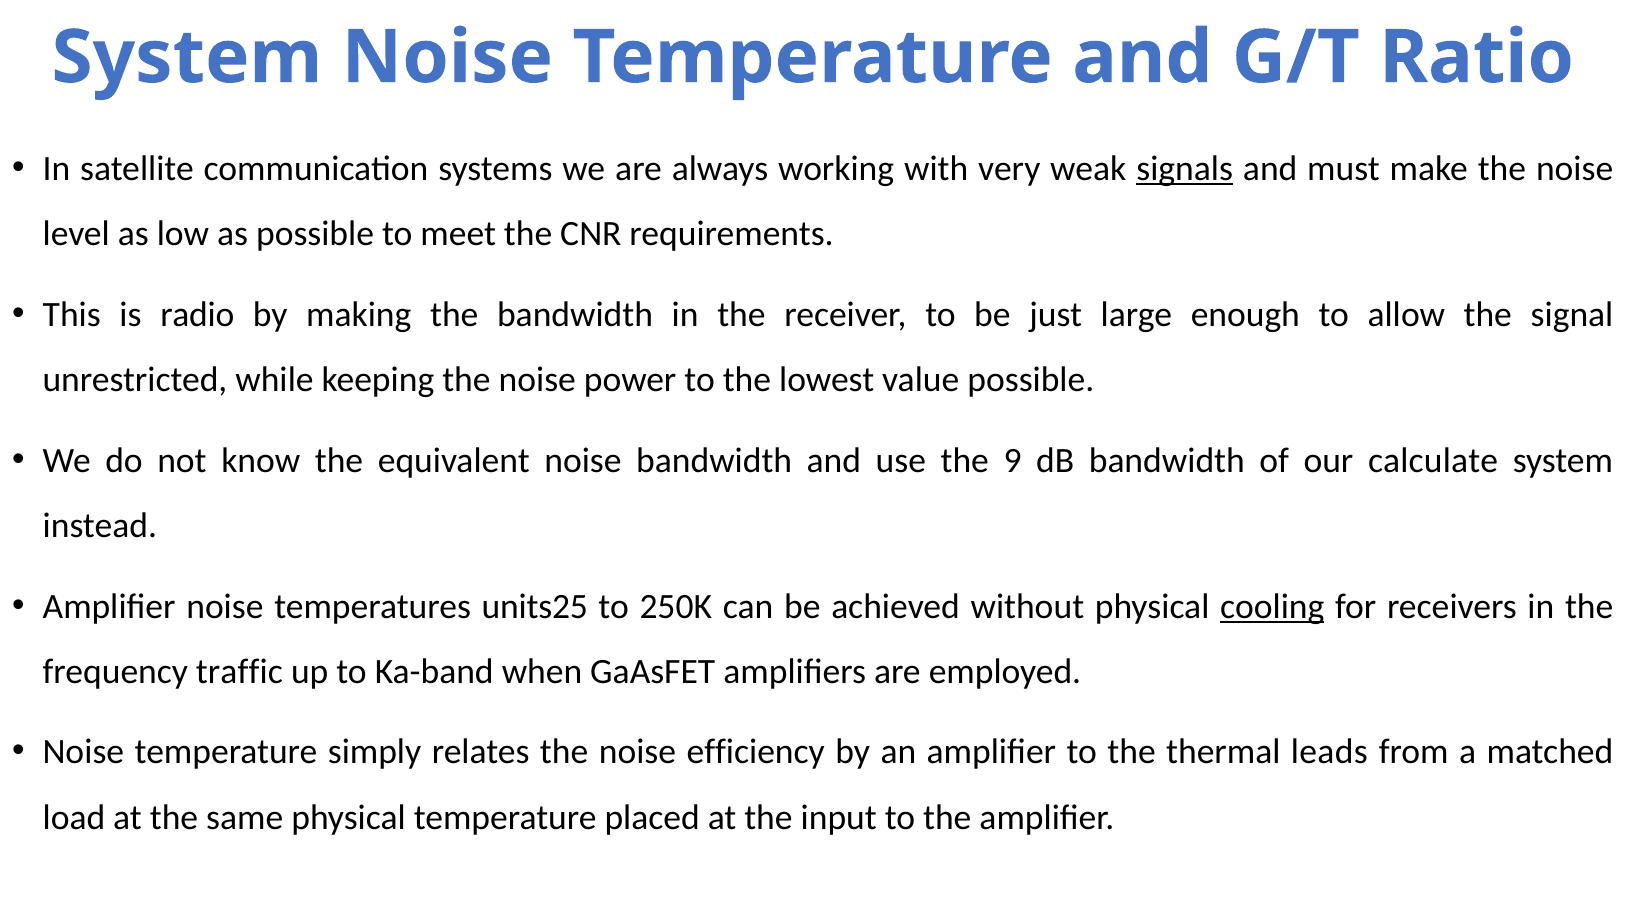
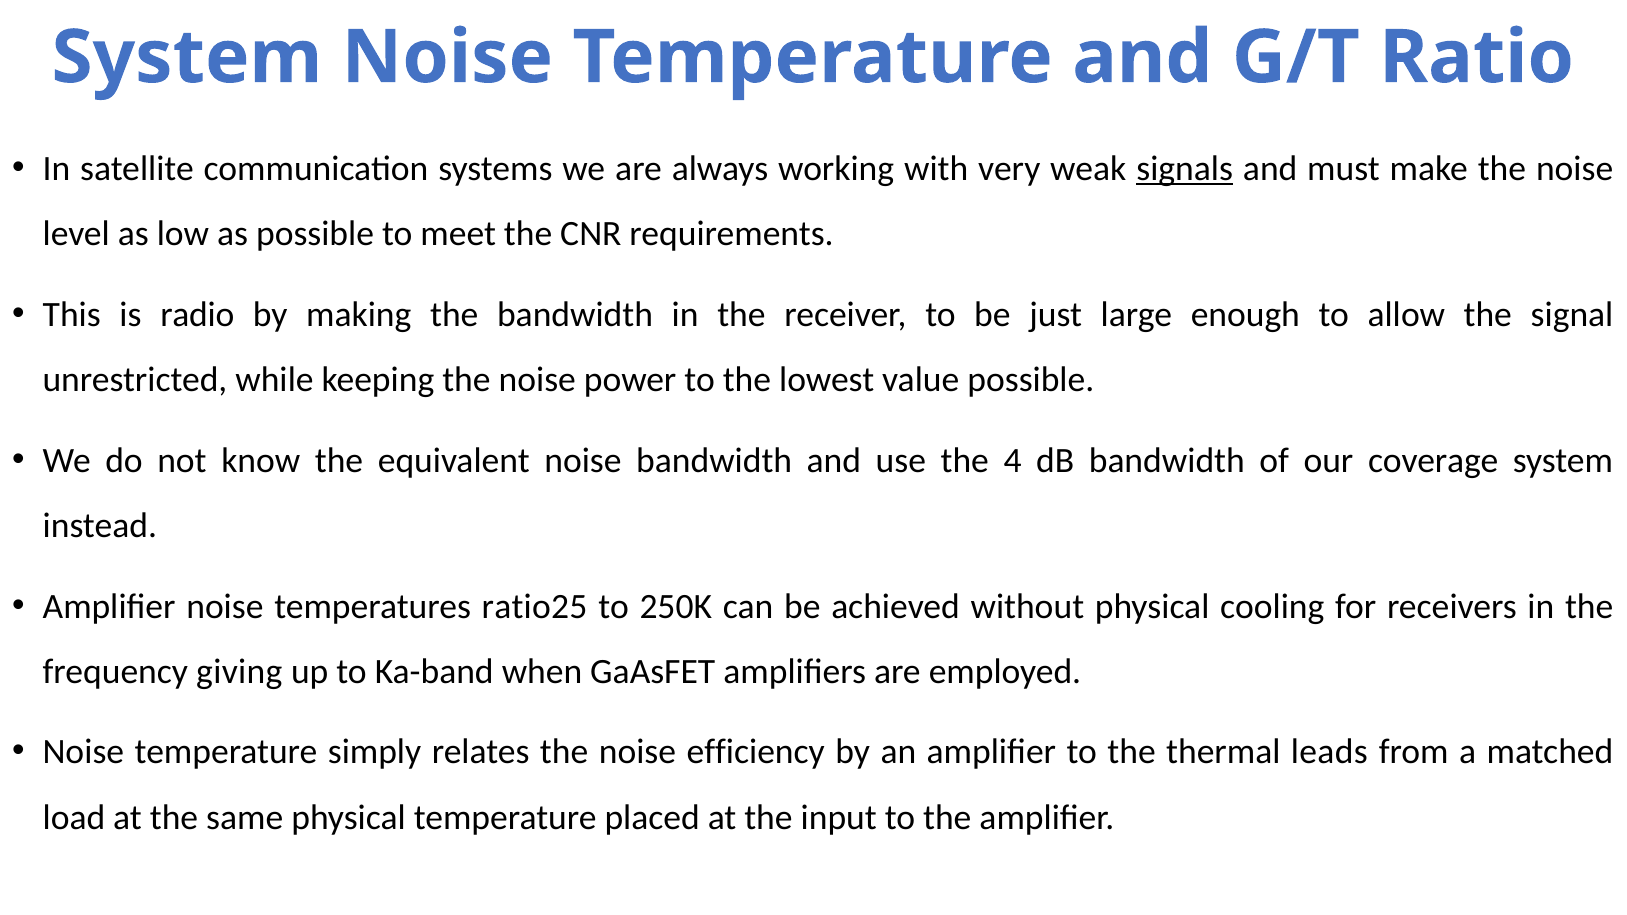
9: 9 -> 4 (1013, 460)
calculate: calculate -> coverage (1433, 460)
units25: units25 -> ratio25 (535, 606)
cooling underline: present -> none (1272, 606)
traffic: traffic -> giving (239, 672)
